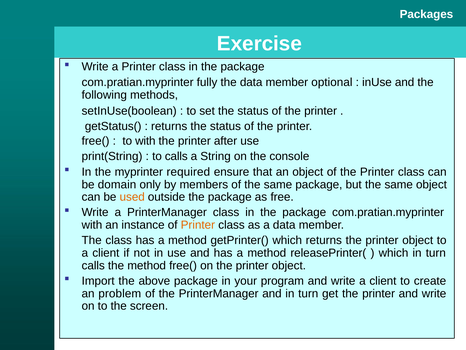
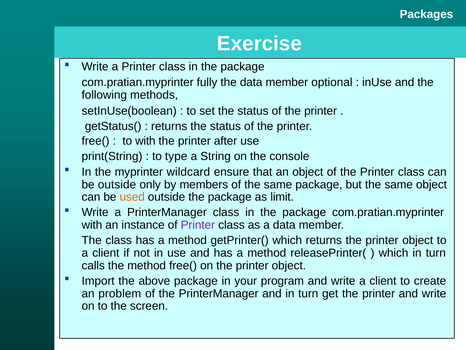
to calls: calls -> type (176, 156)
required: required -> wildcard (188, 172)
be domain: domain -> outside (117, 184)
free: free -> limit (282, 197)
Printer colour: orange -> purple (198, 225)
